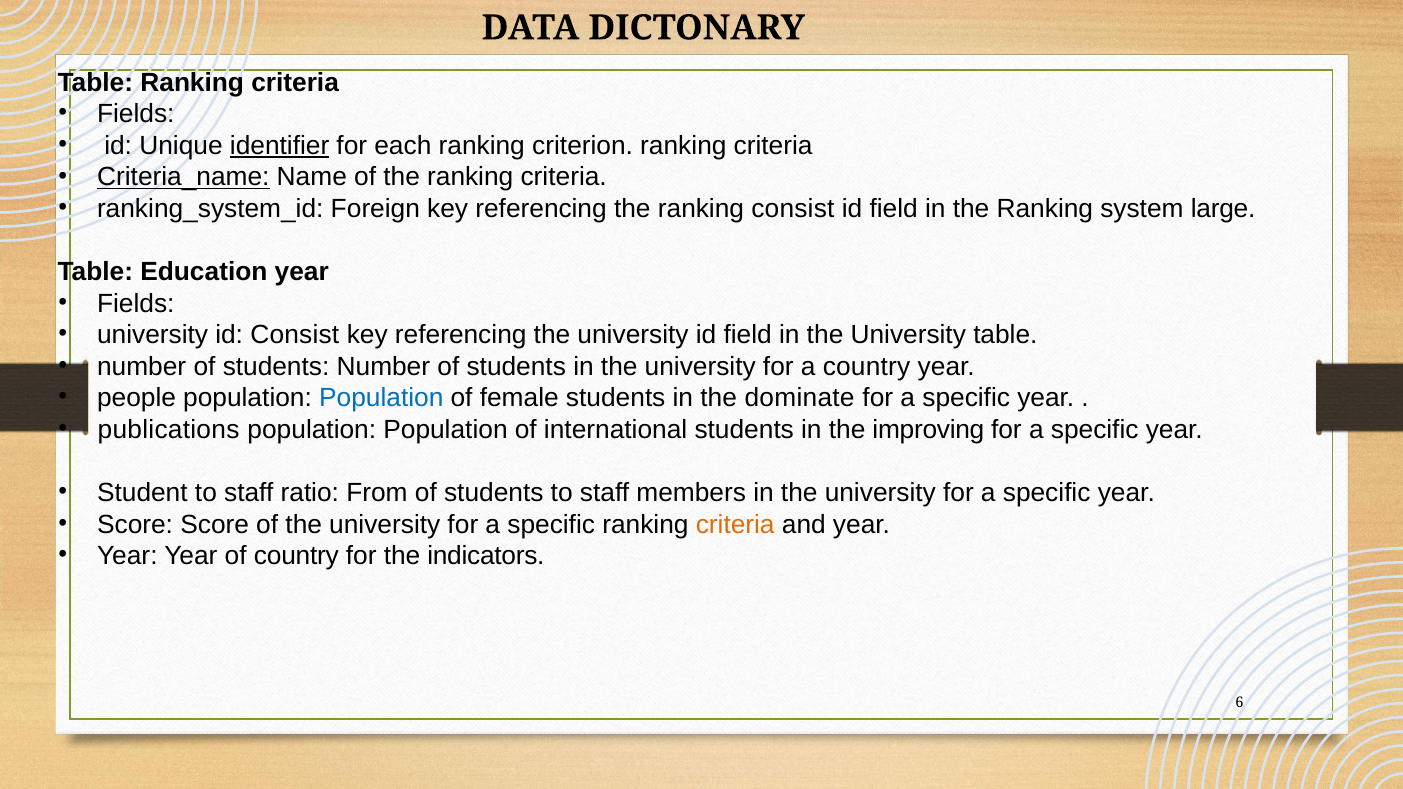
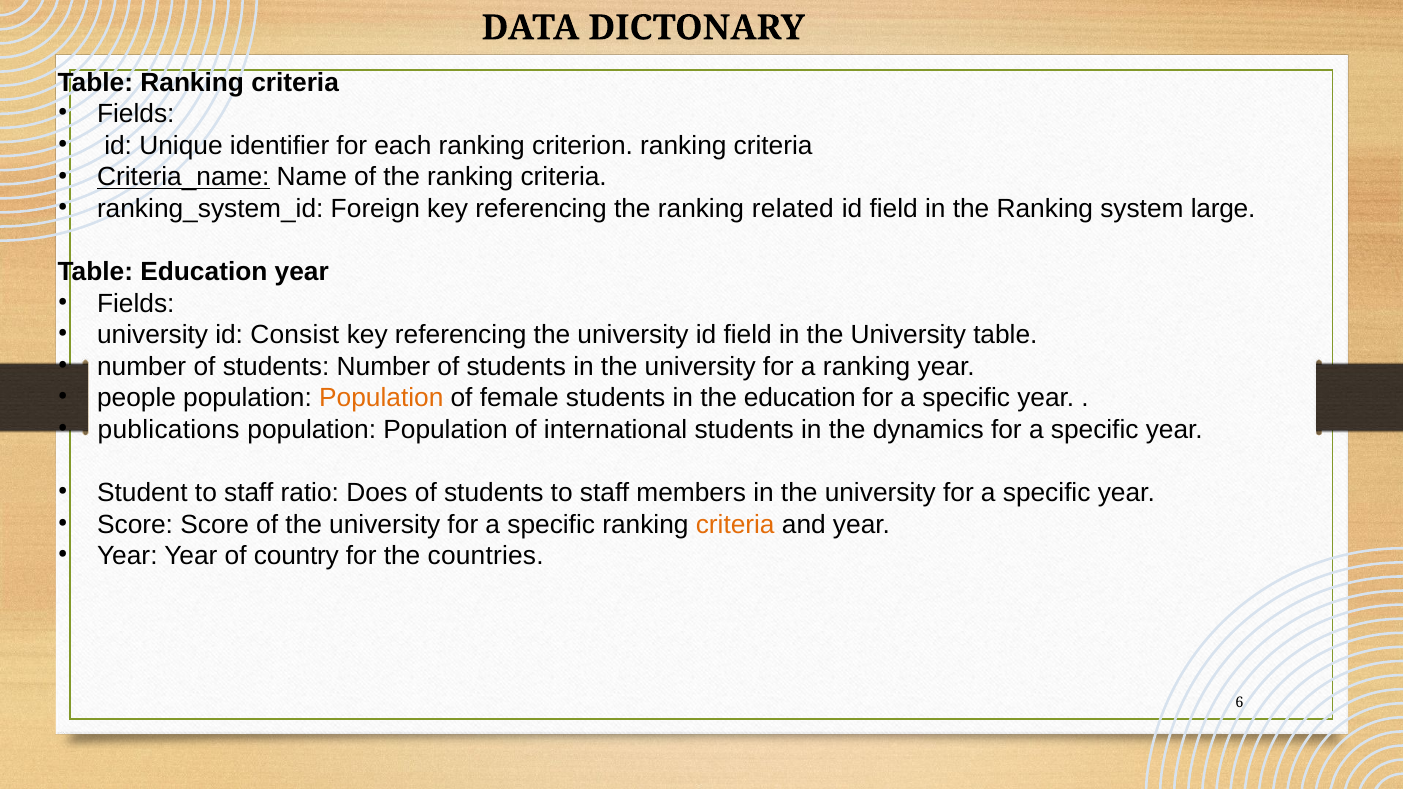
identifier underline: present -> none (280, 146)
ranking consist: consist -> related (793, 209)
a country: country -> ranking (867, 367)
Population colour: blue -> orange (381, 398)
the dominate: dominate -> education (800, 398)
improving: improving -> dynamics (928, 430)
From: From -> Does (377, 493)
indicators: indicators -> countries (486, 556)
